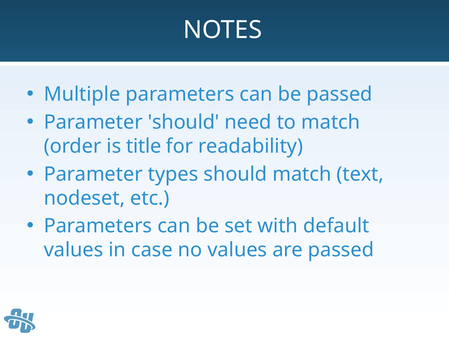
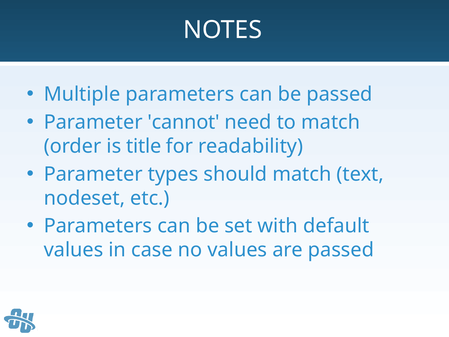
Parameter should: should -> cannot (184, 122)
